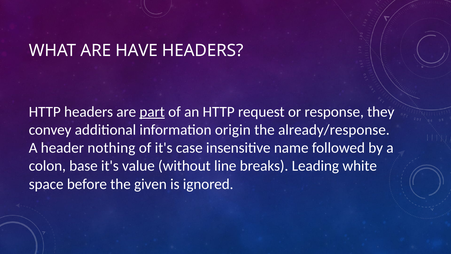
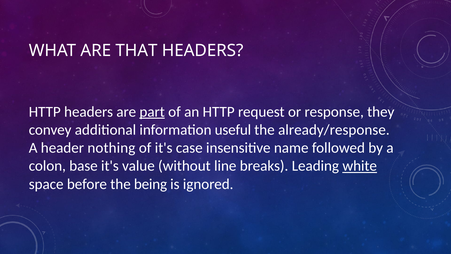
HAVE: HAVE -> THAT (136, 51)
origin: origin -> useful (233, 130)
white underline: none -> present (360, 166)
given: given -> being (151, 184)
